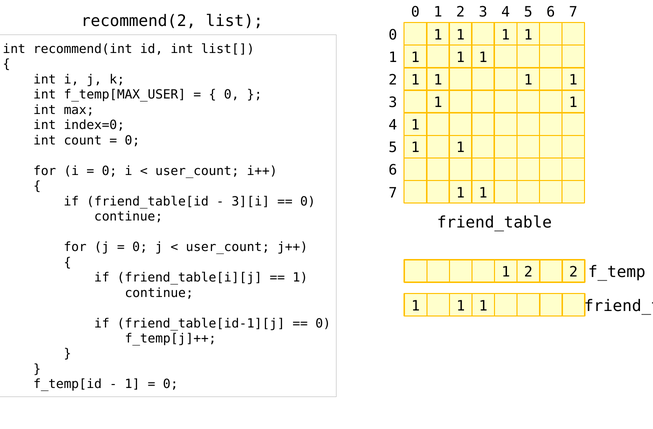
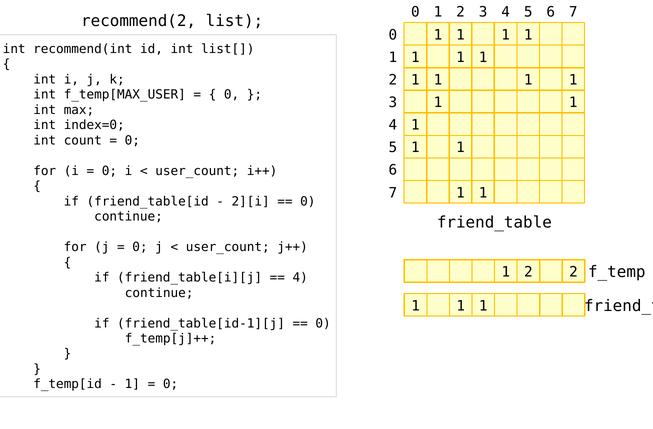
3][i: 3][i -> 2][i (251, 201)
1: 1 -> 4 (300, 278)
